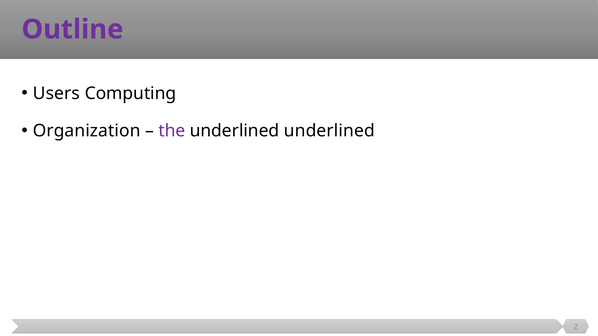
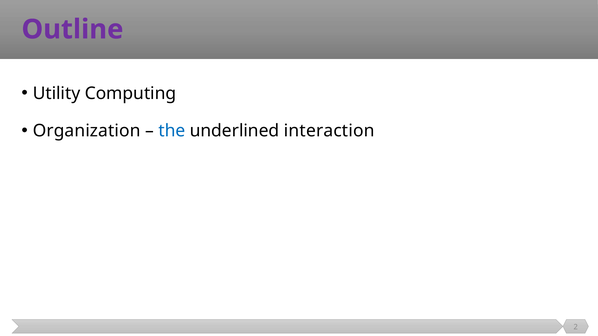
Users: Users -> Utility (57, 93)
the colour: purple -> blue (172, 131)
underlined underlined: underlined -> interaction (329, 131)
